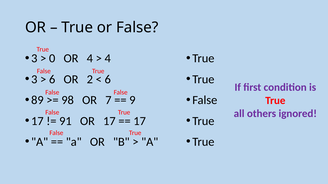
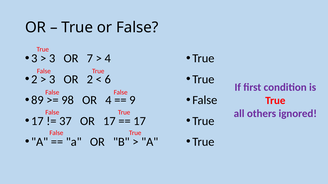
0: 0 -> 3 (52, 59)
OR 4: 4 -> 7 (90, 59)
3: 3 -> 2 (34, 79)
6: 6 -> 3 (52, 79)
OR 7: 7 -> 4 (108, 100)
91: 91 -> 37 (65, 121)
